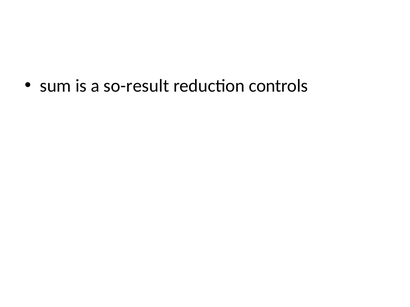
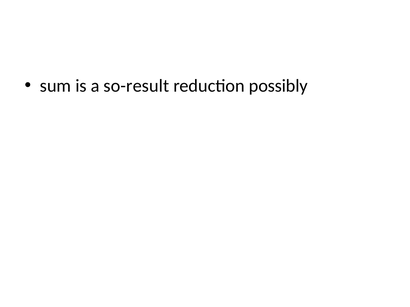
controls: controls -> possibly (278, 86)
